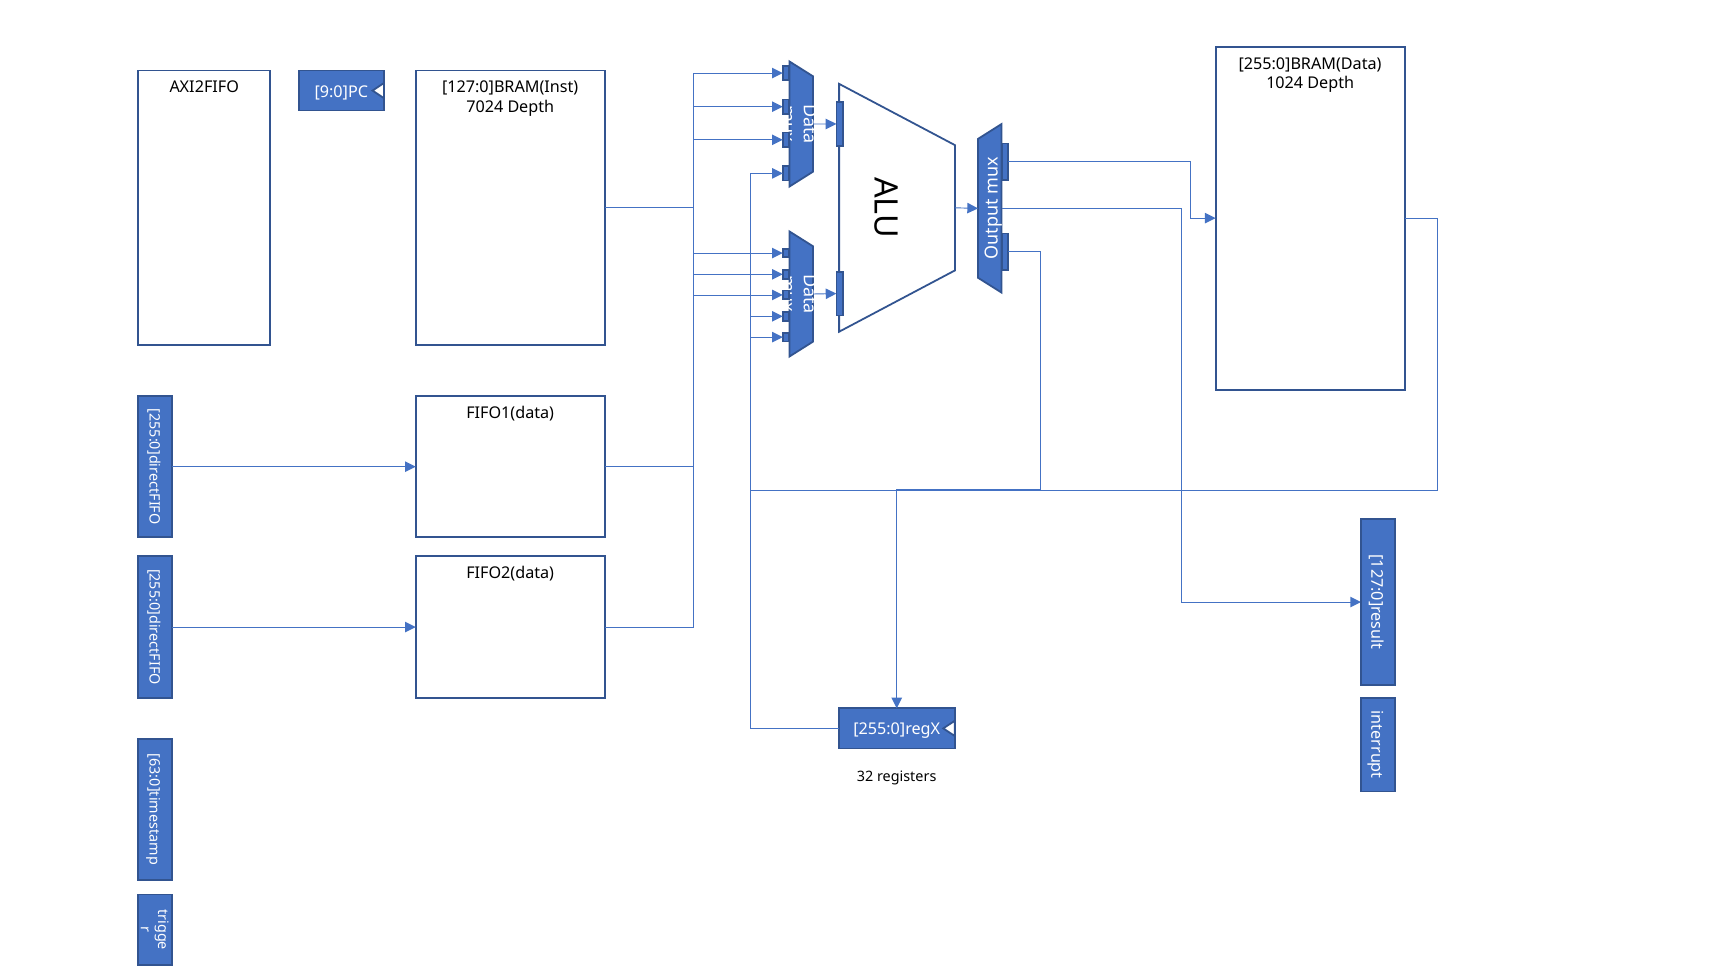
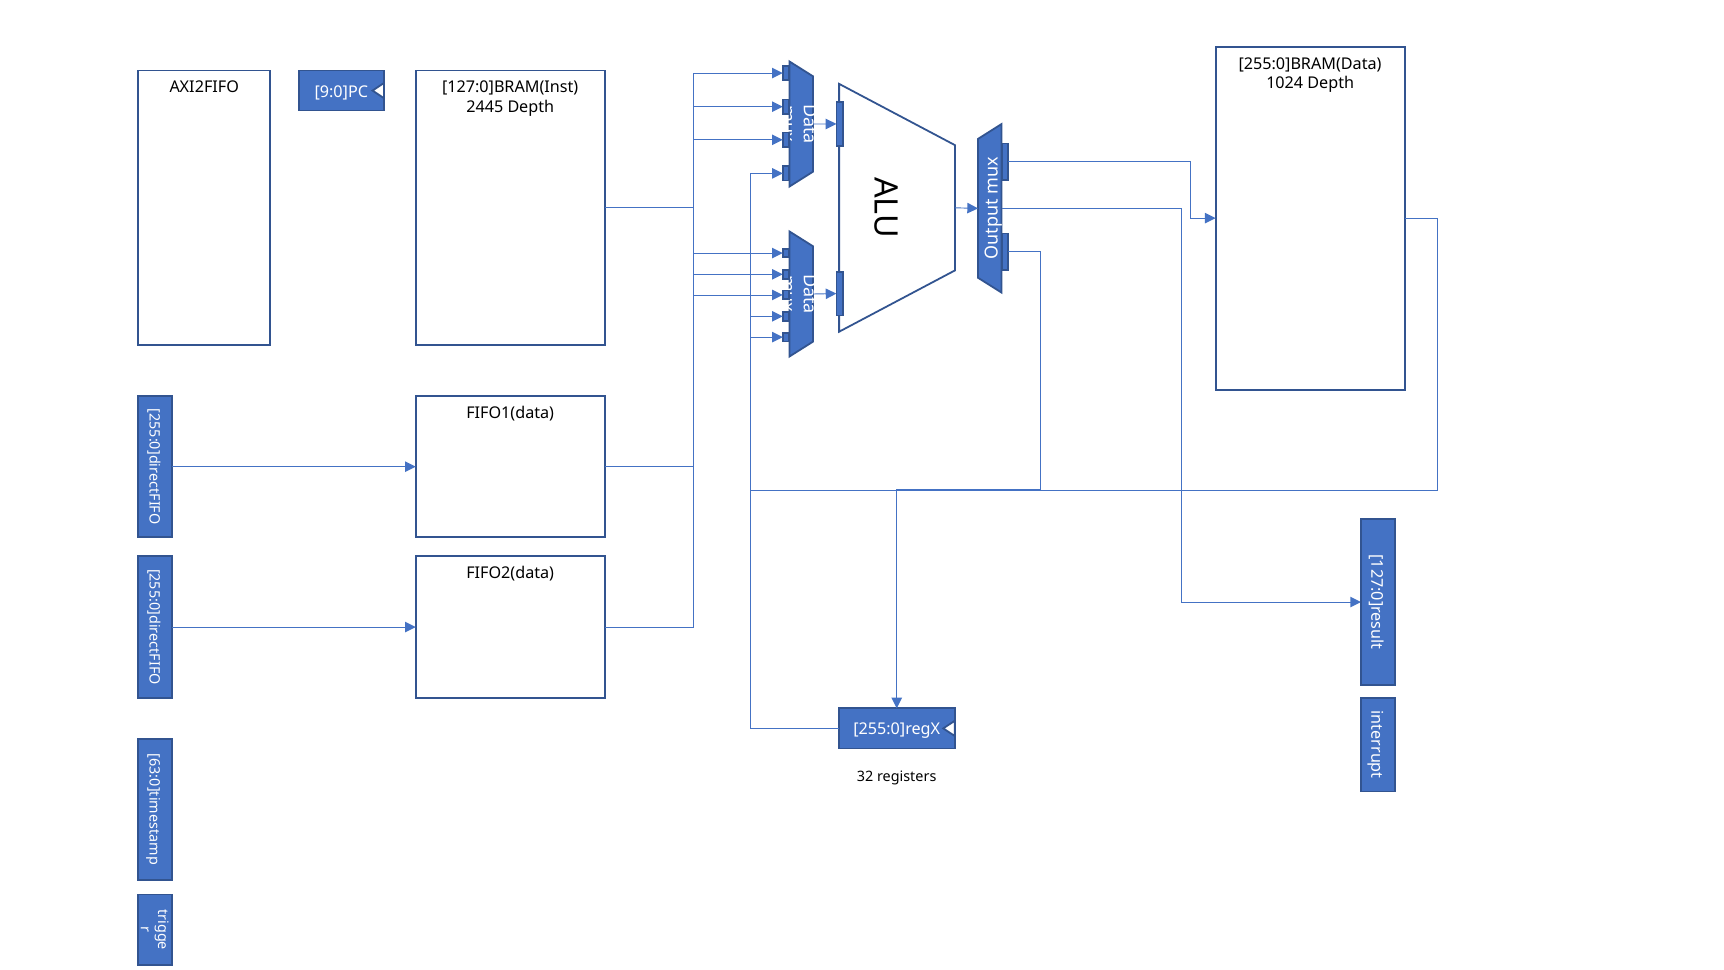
7024: 7024 -> 2445 (485, 107)
